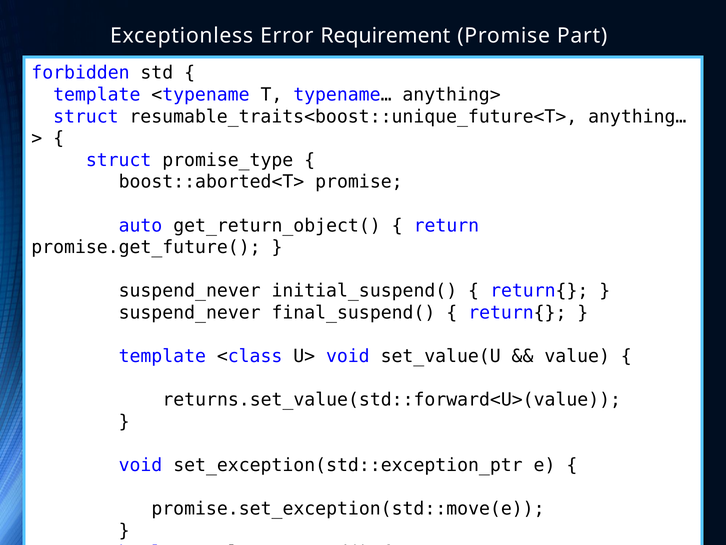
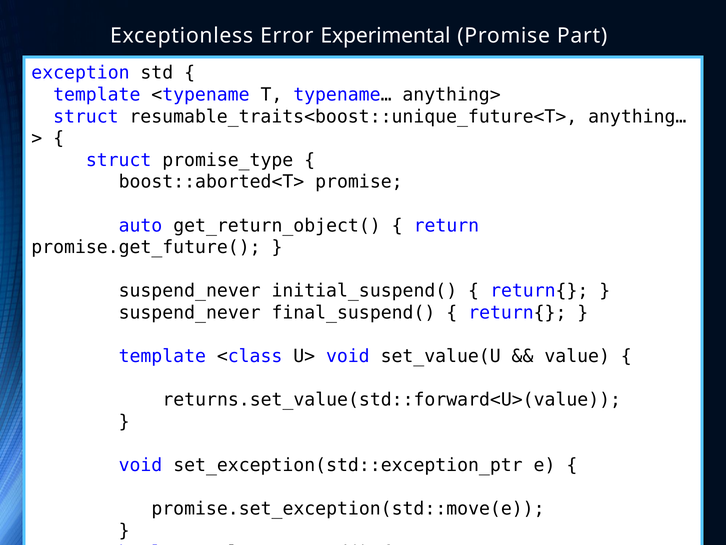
Requirement: Requirement -> Experimental (385, 36)
forbidden: forbidden -> exception (80, 73)
